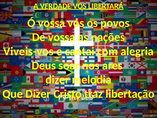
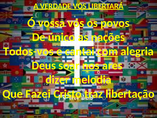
De vossa: vossa -> único (62, 37)
Viveis-vos: Viveis-vos -> Todos-vos (28, 51)
nos underline: none -> present (91, 65)
Que Dizer: Dizer -> Fazei (38, 94)
